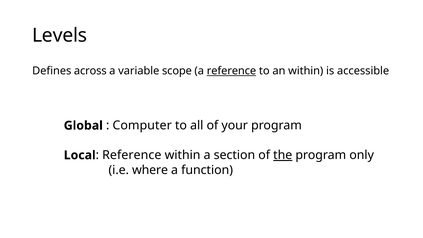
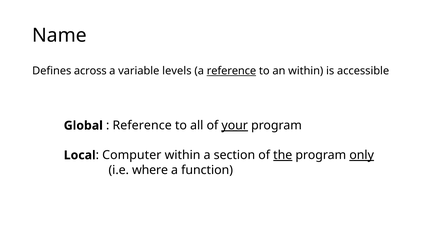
Levels: Levels -> Name (60, 36)
scope: scope -> levels (177, 71)
Computer: Computer -> Reference (142, 126)
your underline: none -> present (235, 126)
Reference: Reference -> Computer (132, 155)
only underline: none -> present (362, 155)
